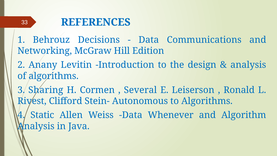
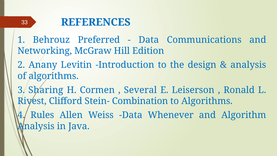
Decisions: Decisions -> Preferred (99, 40)
Autonomous: Autonomous -> Combination (140, 101)
Static: Static -> Rules (42, 115)
